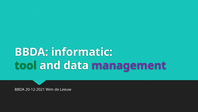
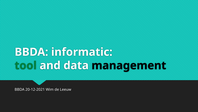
management colour: purple -> black (129, 65)
